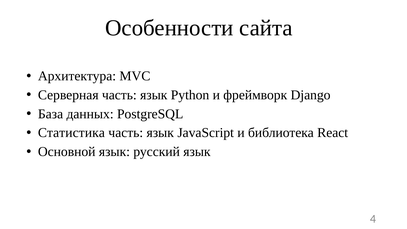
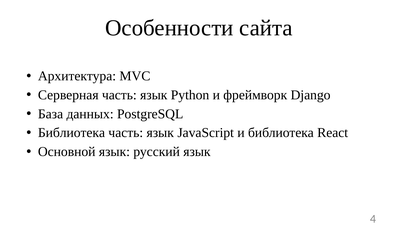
Статистика: Статистика -> Библиотека (71, 133)
